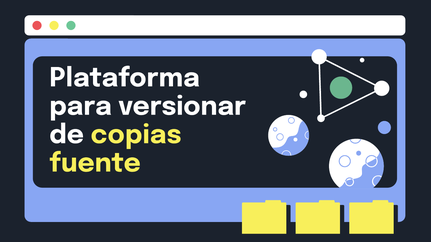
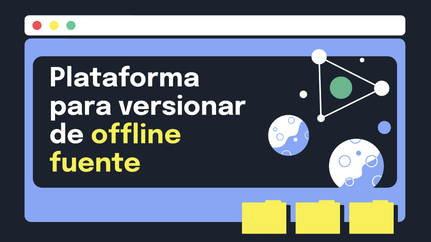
copias: copias -> offline (136, 135)
